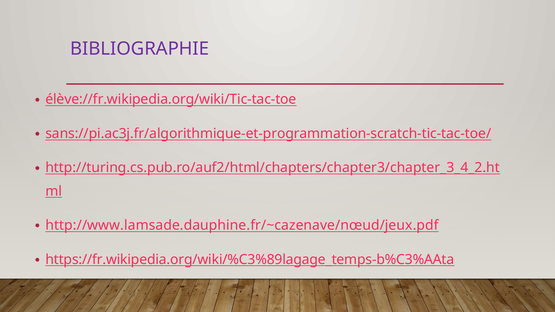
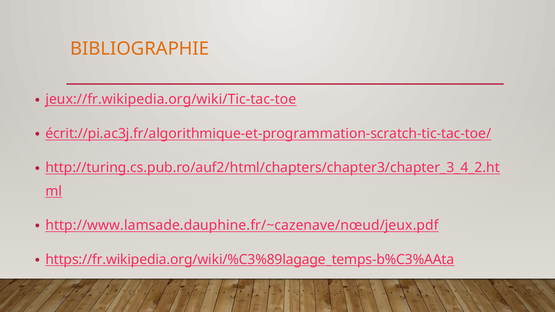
BIBLIOGRAPHIE colour: purple -> orange (140, 49)
élève://fr.wikipedia.org/wiki/Tic-tac-toe: élève://fr.wikipedia.org/wiki/Tic-tac-toe -> jeux://fr.wikipedia.org/wiki/Tic-tac-toe (171, 99)
sans://pi.ac3j.fr/algorithmique-et-programmation-scratch-tic-tac-toe/: sans://pi.ac3j.fr/algorithmique-et-programmation-scratch-tic-tac-toe/ -> écrit://pi.ac3j.fr/algorithmique-et-programmation-scratch-tic-tac-toe/ (268, 134)
